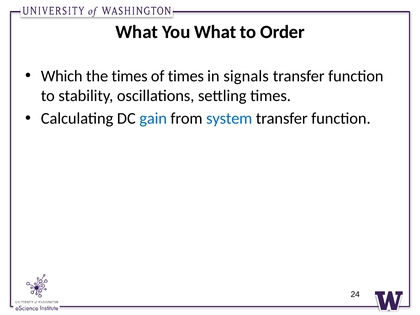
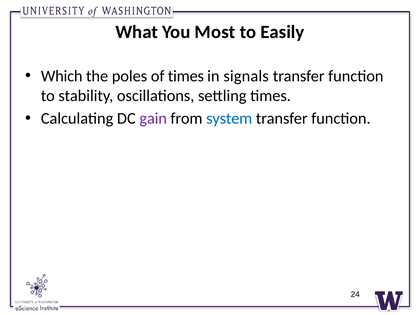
You What: What -> Most (215, 32)
Order: Order -> Easily (282, 32)
the times: times -> poles (130, 76)
gain colour: blue -> purple (153, 119)
